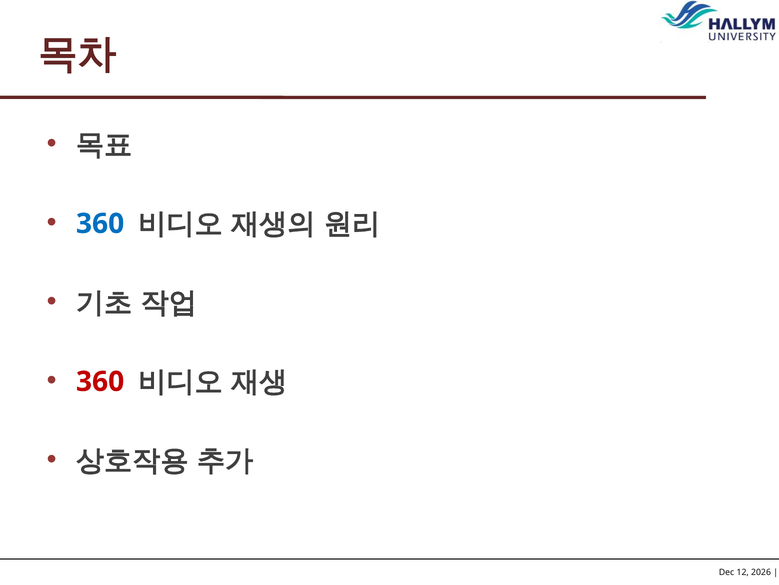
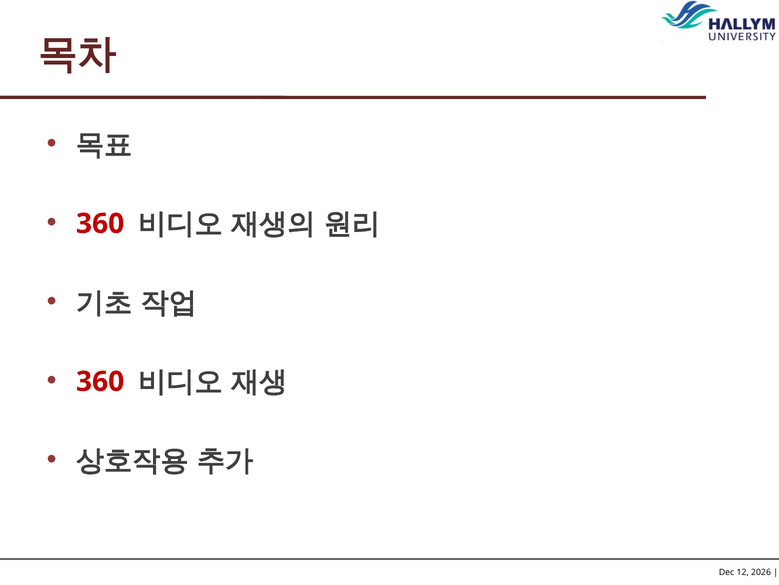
360 colour: blue -> red (100, 223)
